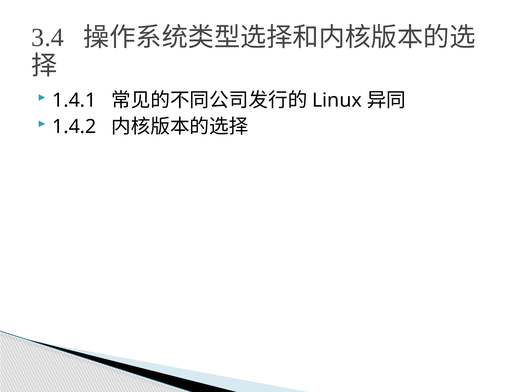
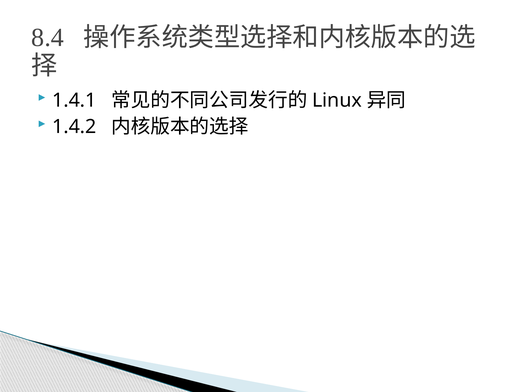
3.4: 3.4 -> 8.4 (48, 38)
